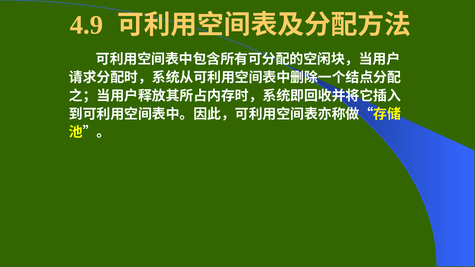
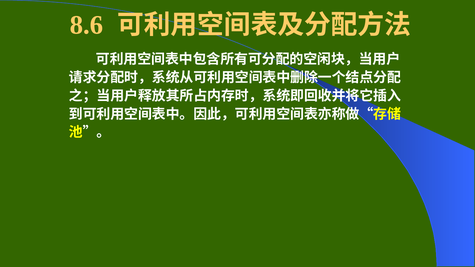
4.9: 4.9 -> 8.6 (87, 25)
